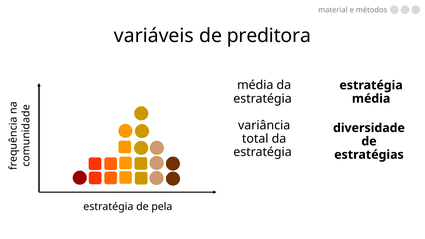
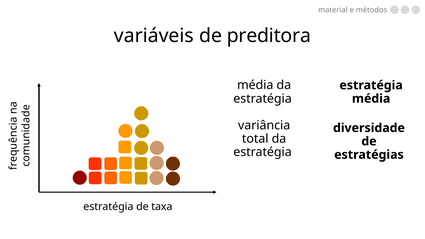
pela: pela -> taxa (162, 207)
